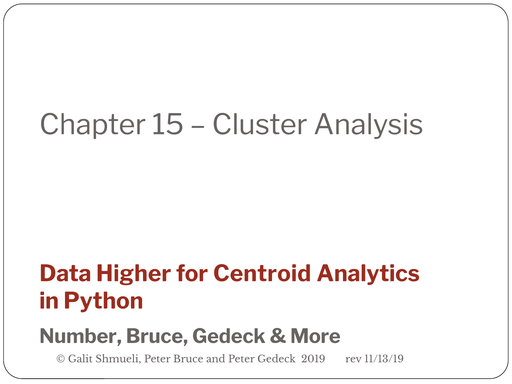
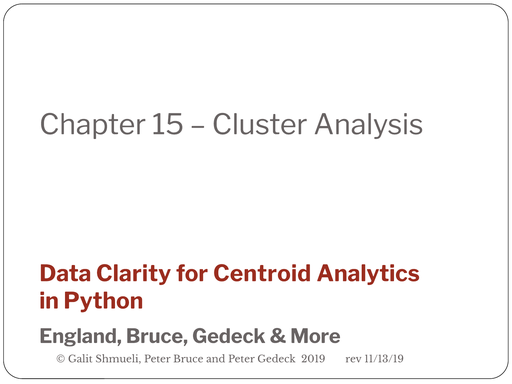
Higher: Higher -> Clarity (134, 274)
Number: Number -> England (81, 336)
